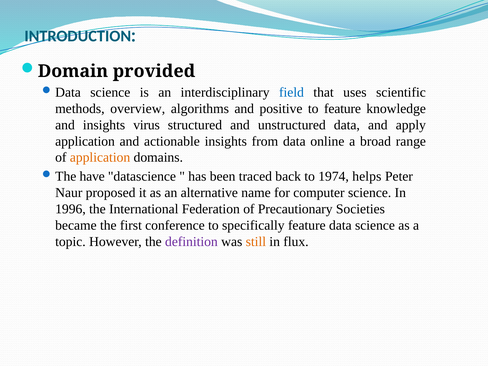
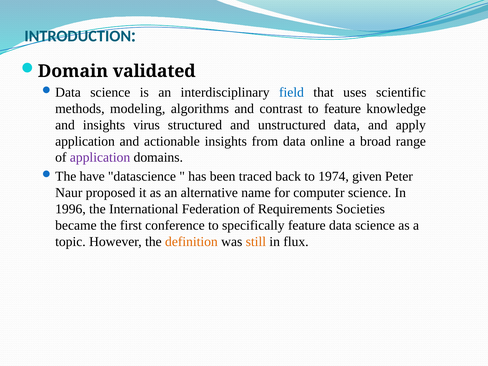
provided: provided -> validated (154, 71)
overview: overview -> modeling (138, 109)
positive: positive -> contrast (281, 109)
application colour: orange -> purple (100, 158)
helps: helps -> given (367, 177)
Precautionary: Precautionary -> Requirements (295, 209)
definition colour: purple -> orange (191, 242)
